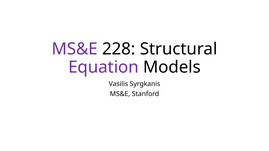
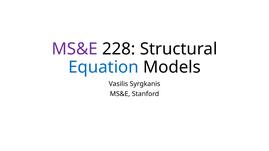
Equation colour: purple -> blue (103, 67)
